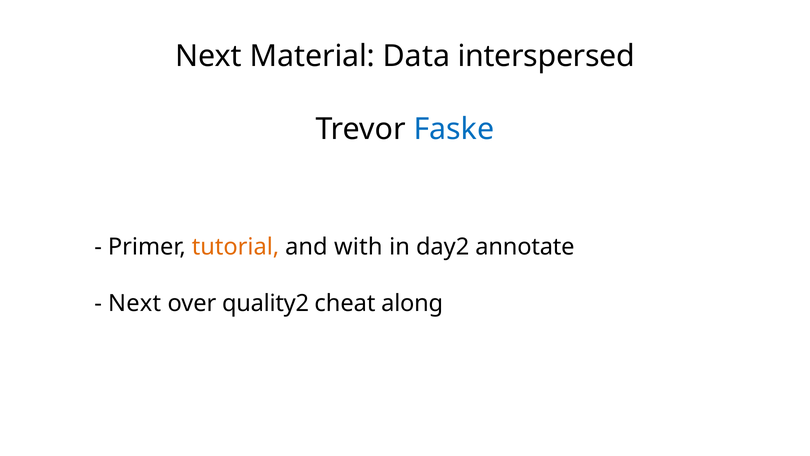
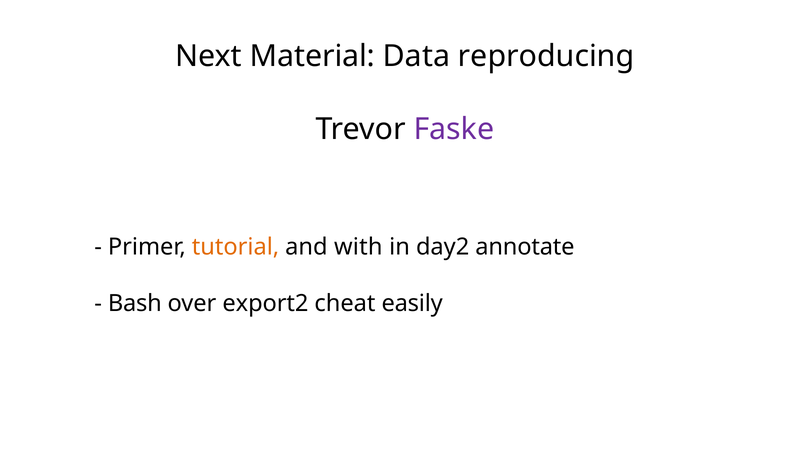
interspersed: interspersed -> reproducing (546, 56)
Faske colour: blue -> purple (454, 129)
Next: Next -> Bash (135, 303)
quality2: quality2 -> export2 (265, 303)
along: along -> easily (412, 303)
